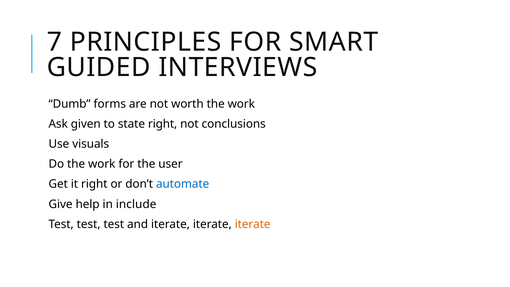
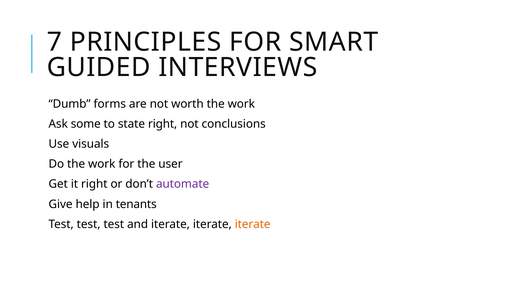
given: given -> some (86, 124)
automate colour: blue -> purple (183, 184)
include: include -> tenants (136, 204)
